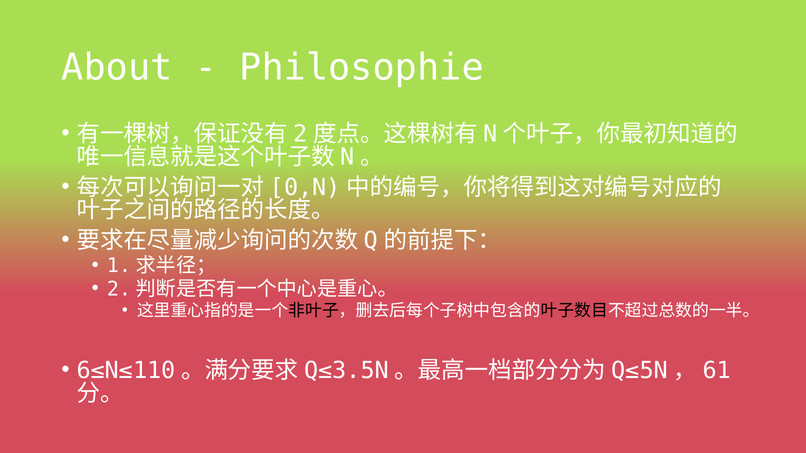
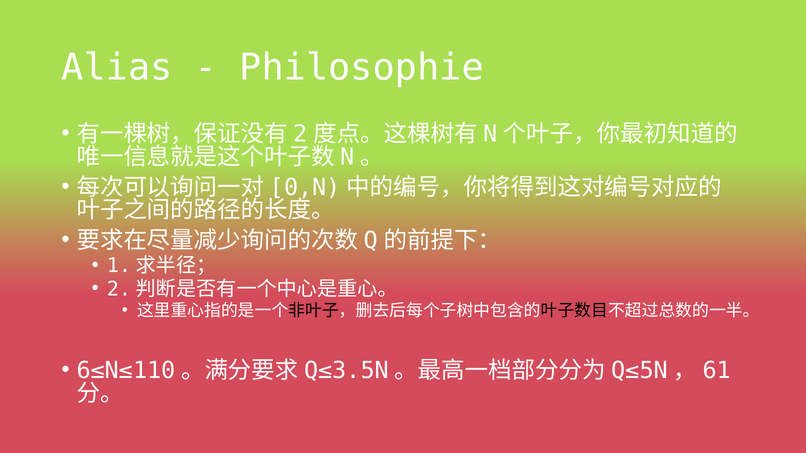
About: About -> Alias (117, 68)
